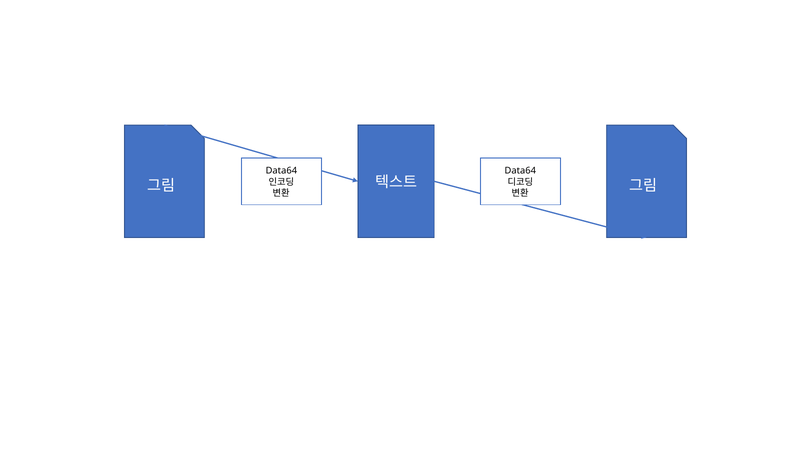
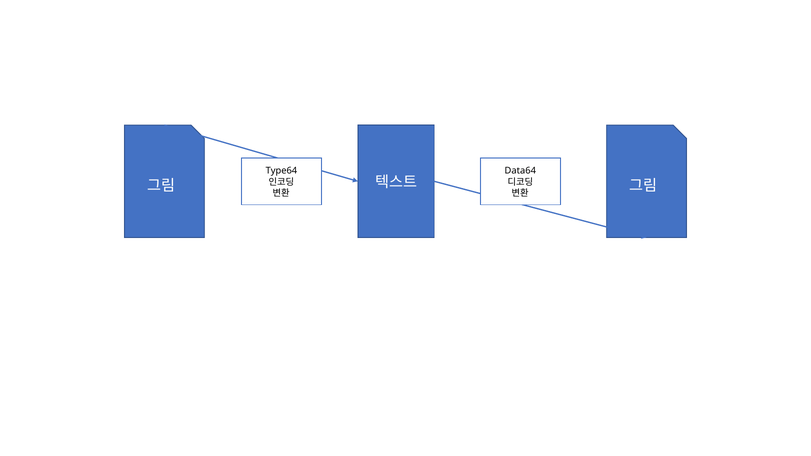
Data64: Data64 -> Type64 (281, 171)
